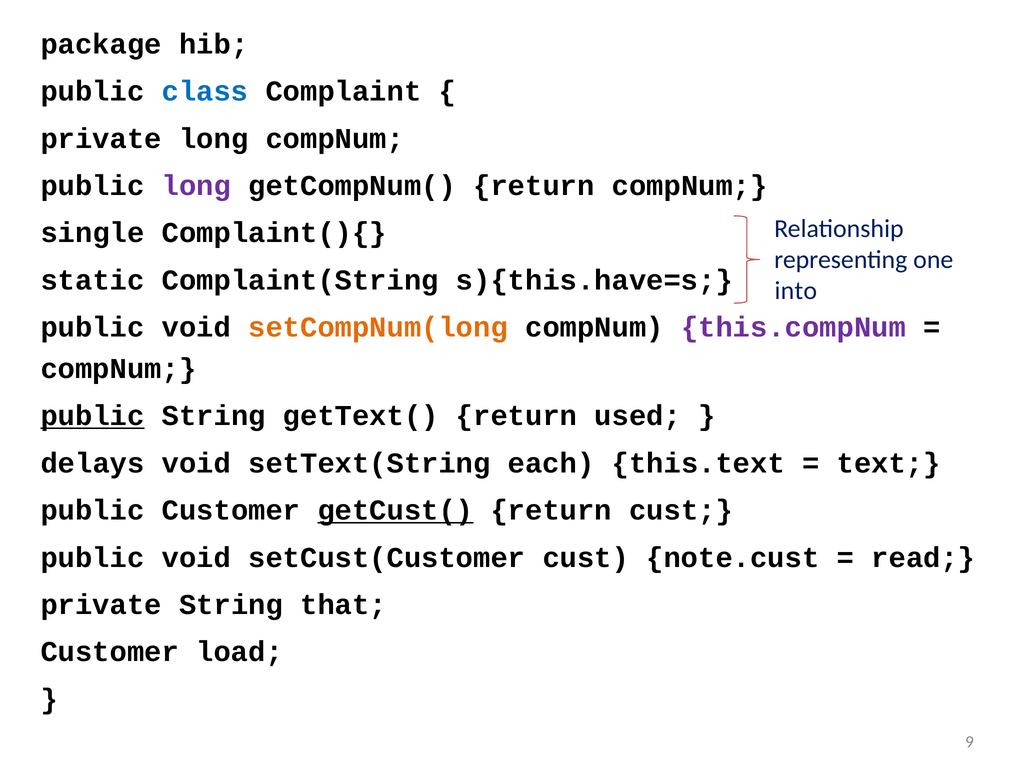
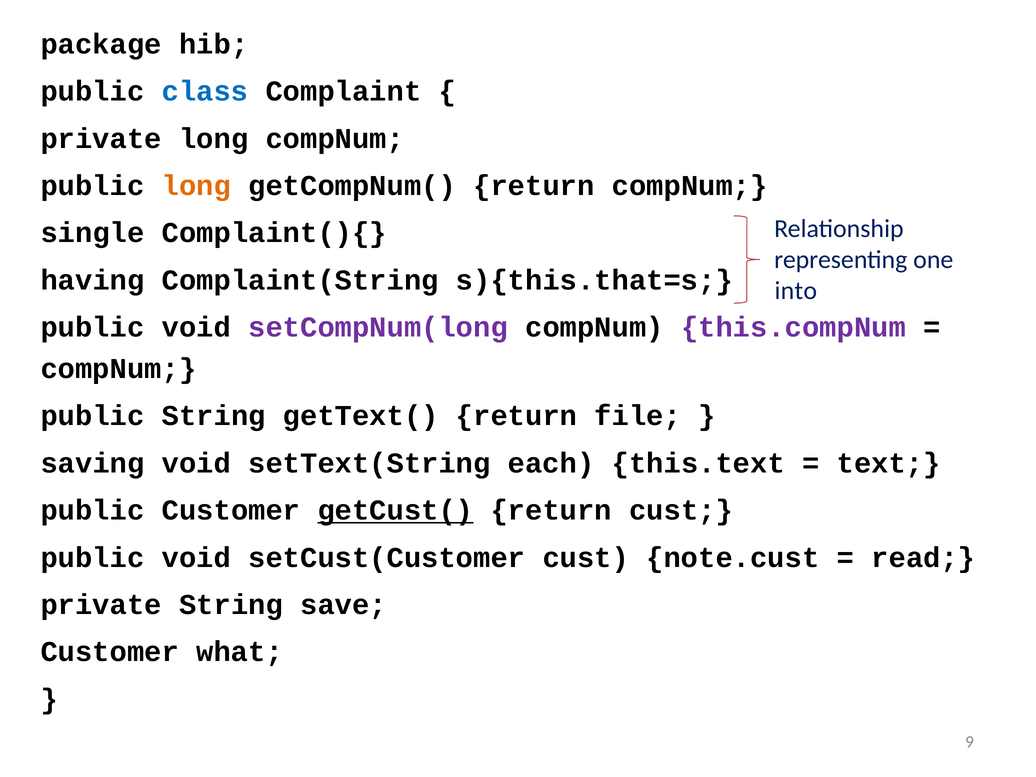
long colour: purple -> orange (196, 186)
static: static -> having (93, 280)
s){this.have=s: s){this.have=s -> s){this.that=s (594, 280)
setCompNum(long colour: orange -> purple (378, 327)
public underline: present -> none (93, 416)
used: used -> file (638, 416)
delays: delays -> saving (93, 463)
that: that -> save (343, 605)
load: load -> what (240, 652)
